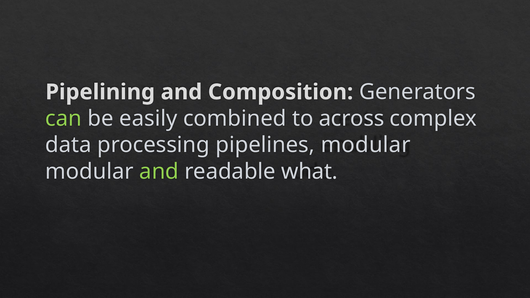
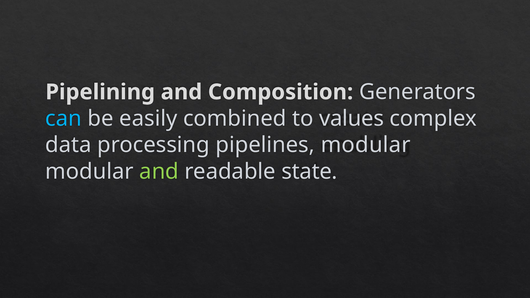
can colour: light green -> light blue (64, 119)
across: across -> values (352, 119)
what: what -> state (309, 172)
